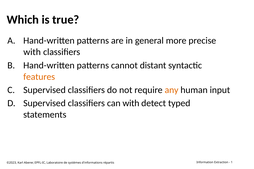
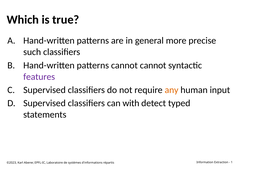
with: with -> such (32, 52)
cannot distant: distant -> cannot (153, 65)
features colour: orange -> purple (39, 77)
